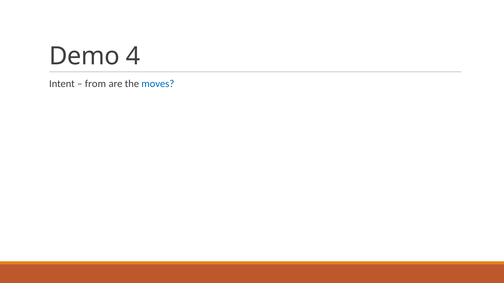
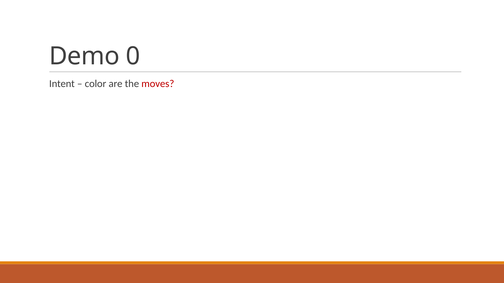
4: 4 -> 0 (133, 56)
from: from -> color (96, 84)
moves colour: blue -> red (158, 84)
